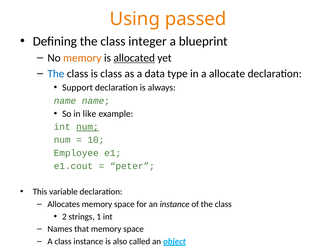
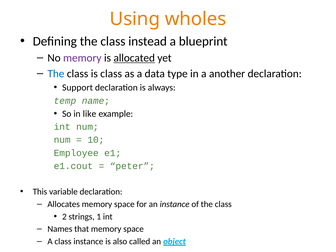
passed: passed -> wholes (196, 19)
integer: integer -> instead (148, 41)
memory colour: orange -> purple (82, 58)
allocate: allocate -> another (227, 74)
name: name -> temp (65, 101)
num underline: present -> none (87, 127)
